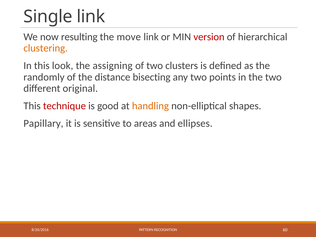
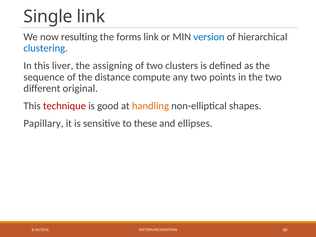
move: move -> forms (129, 37)
version colour: red -> blue (209, 37)
clustering colour: orange -> blue (46, 48)
look: look -> liver (63, 66)
randomly: randomly -> sequence (44, 77)
bisecting: bisecting -> compute (152, 77)
areas: areas -> these (145, 123)
